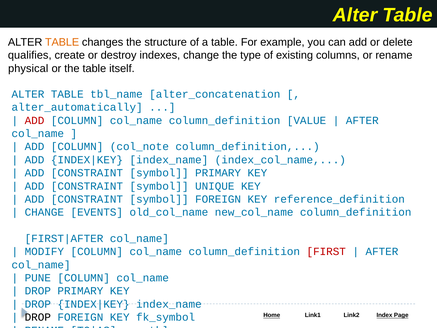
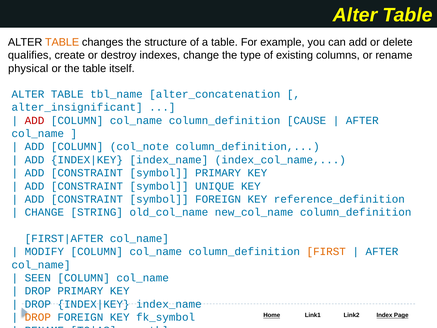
alter_automatically: alter_automatically -> alter_insignificant (77, 107)
VALUE: VALUE -> CAUSE (307, 120)
EVENTS: EVENTS -> STRING (97, 212)
FIRST colour: red -> orange (326, 251)
PUNE: PUNE -> SEEN (38, 278)
DROP colour: black -> orange (38, 317)
